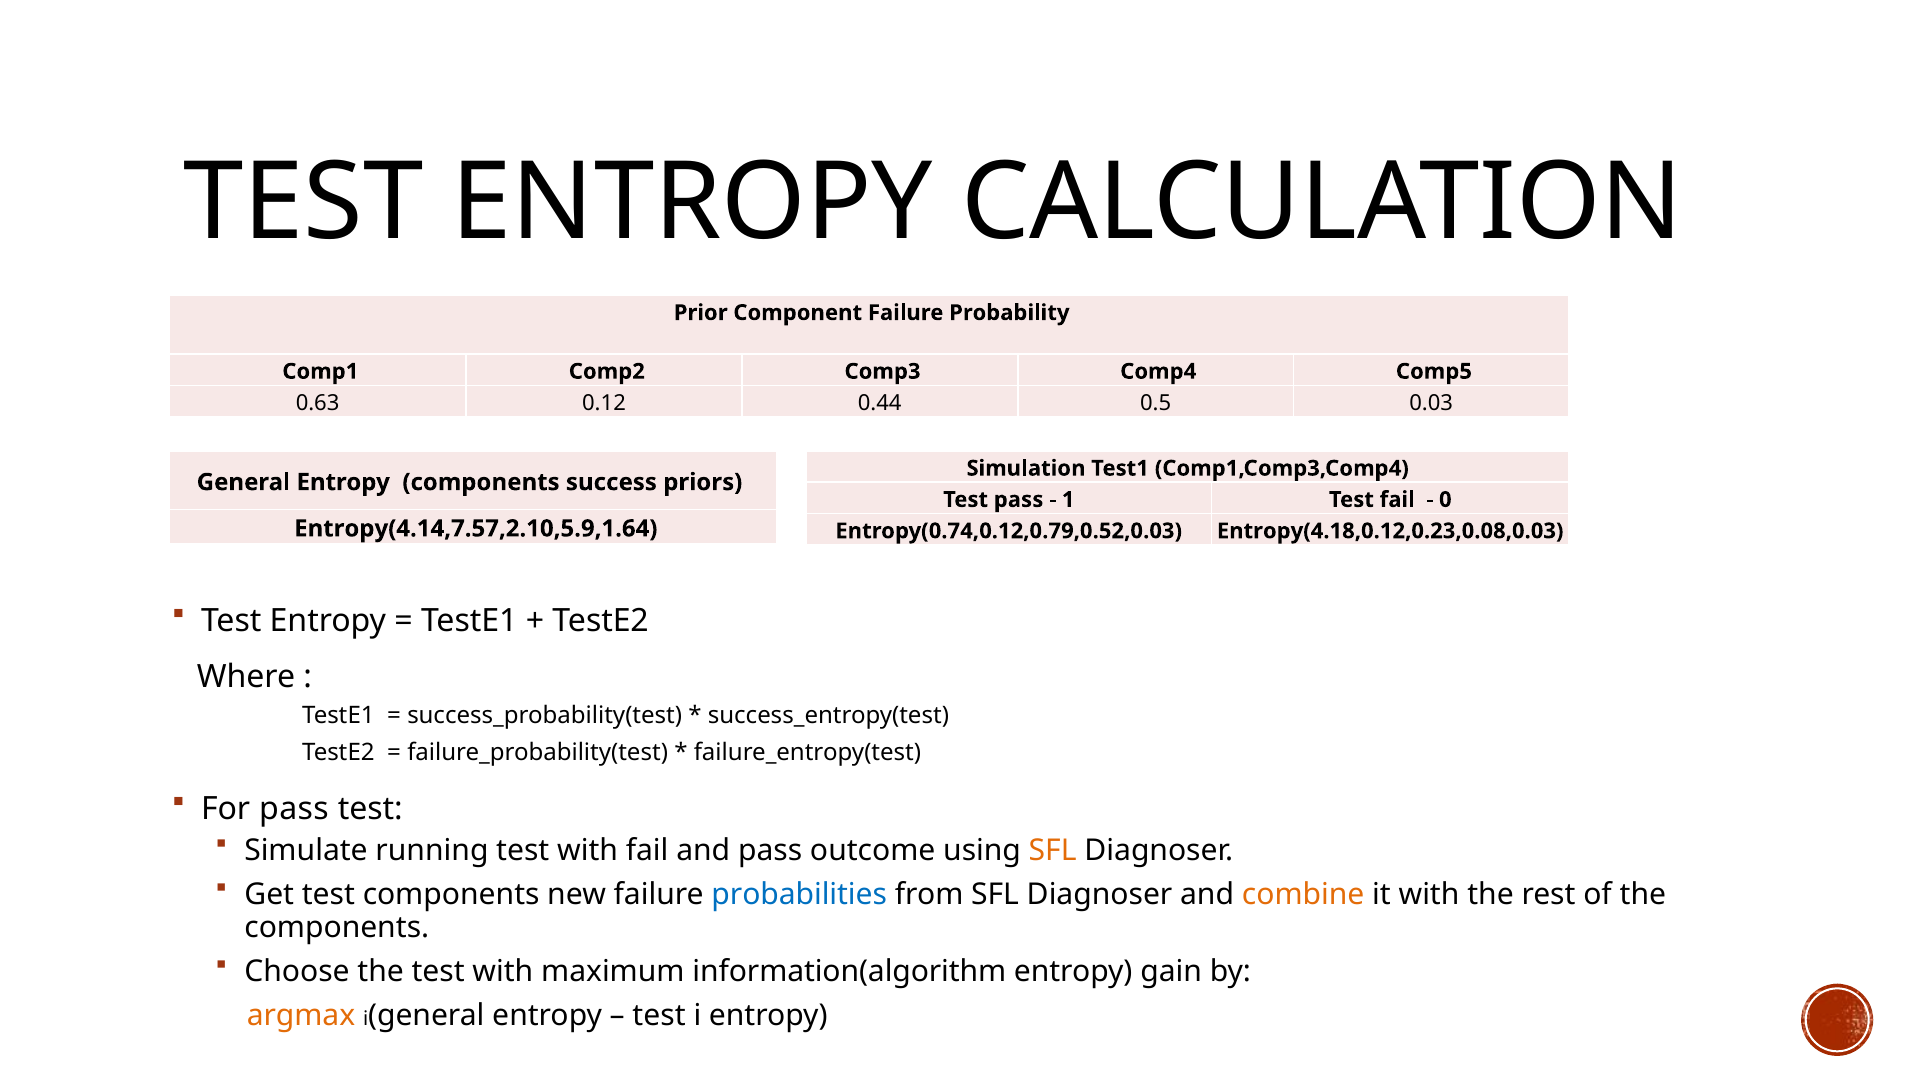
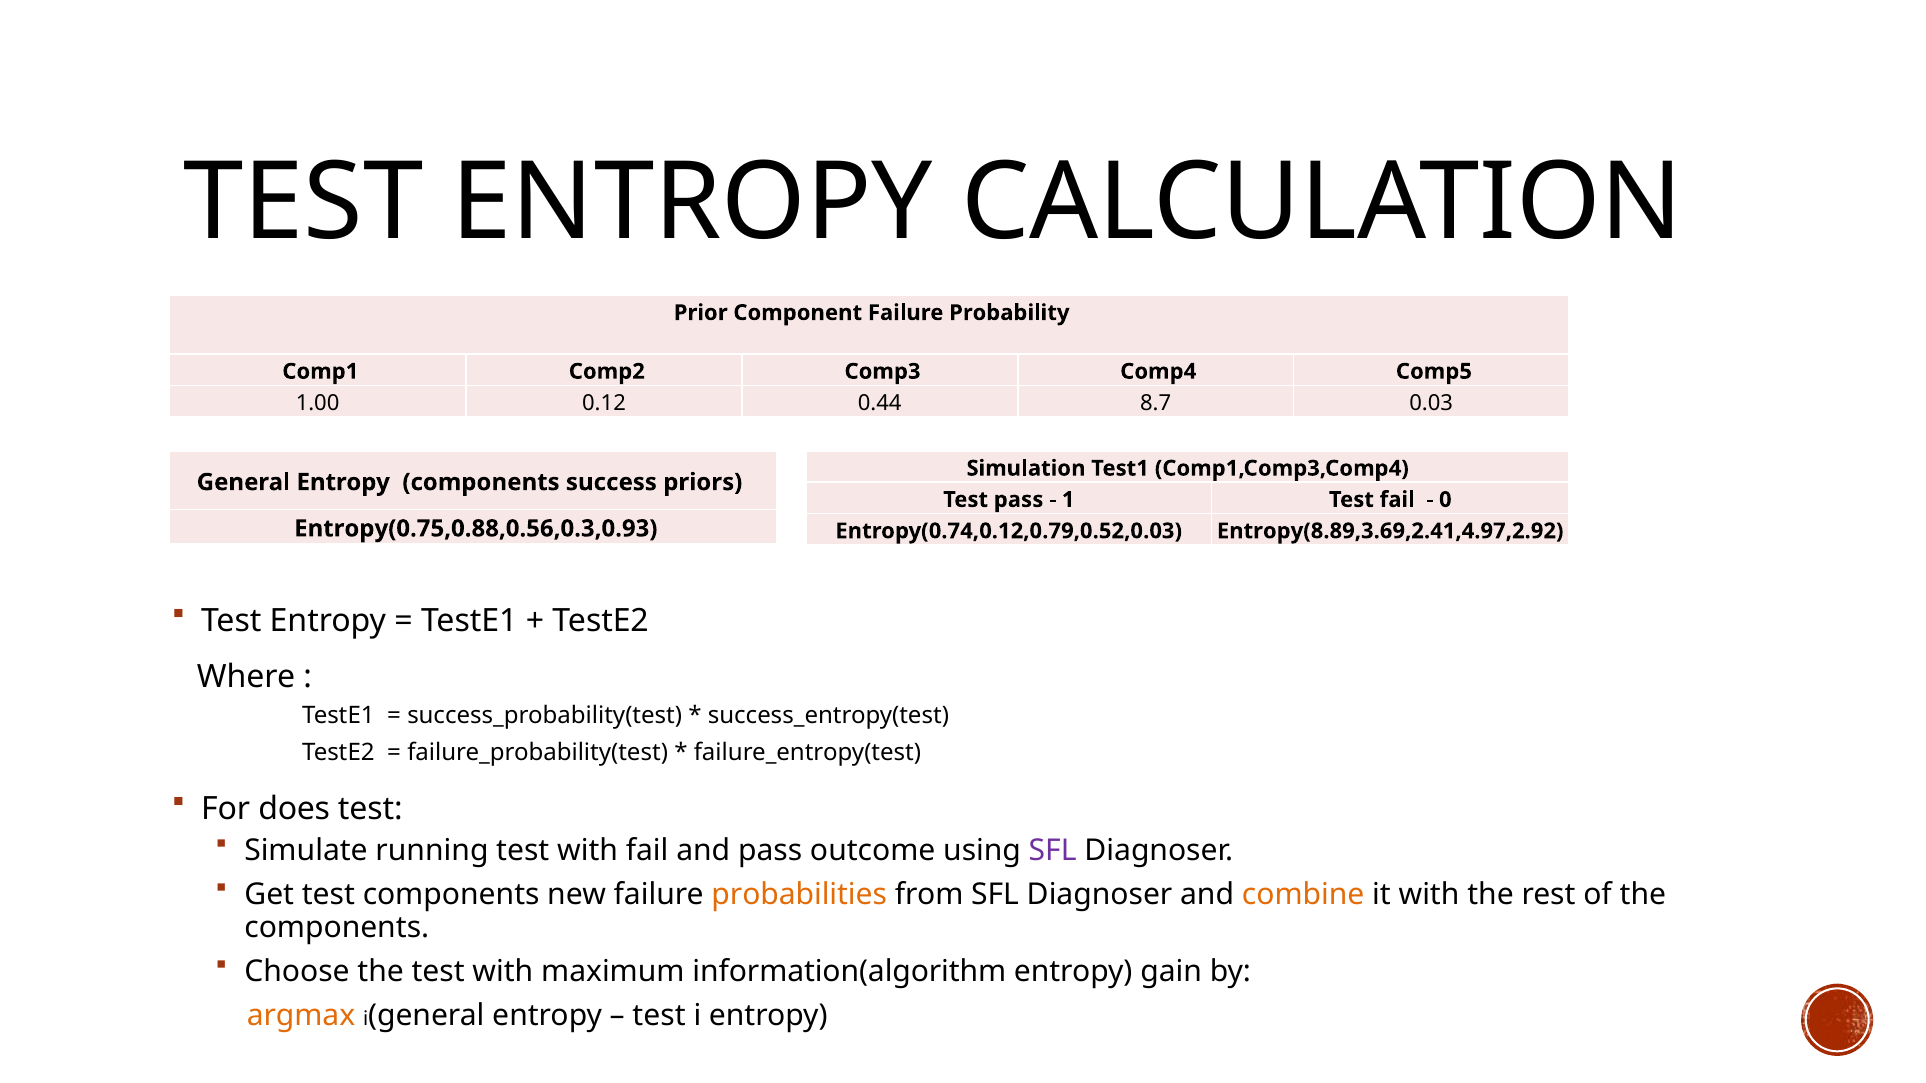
0.63: 0.63 -> 1.00 (318, 403)
0.5: 0.5 -> 8.7 (1156, 403)
Entropy(4.14,7.57,2.10,5.9,1.64: Entropy(4.14,7.57,2.10,5.9,1.64 -> Entropy(0.75,0.88,0.56,0.3,0.93 (476, 529)
Entropy(4.18,0.12,0.23,0.08,0.03: Entropy(4.18,0.12,0.23,0.08,0.03 -> Entropy(8.89,3.69,2.41,4.97,2.92 (1390, 531)
For pass: pass -> does (294, 809)
SFL colour: orange -> purple (1053, 851)
probabilities colour: blue -> orange (799, 895)
